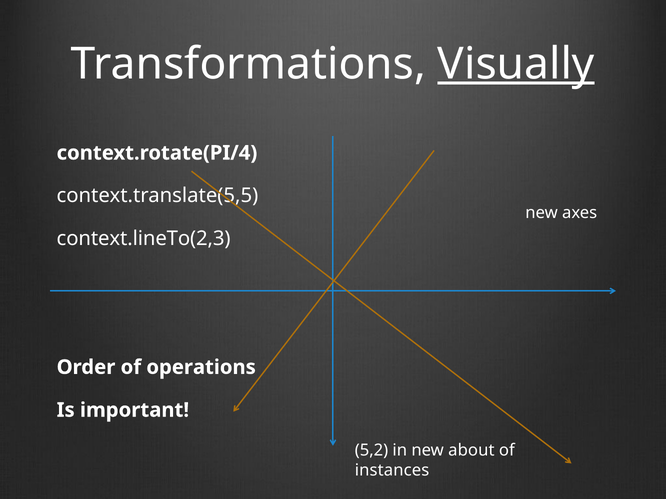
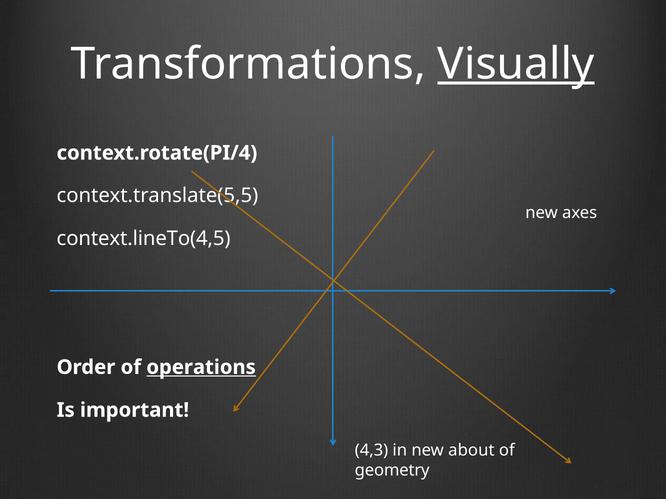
context.lineTo(2,3: context.lineTo(2,3 -> context.lineTo(4,5 (144, 239)
operations underline: none -> present (201, 368)
5,2: 5,2 -> 4,3 (371, 451)
instances: instances -> geometry (392, 471)
